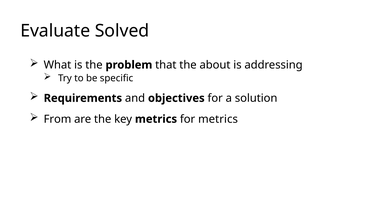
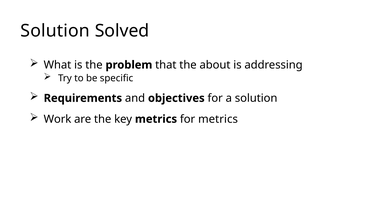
Evaluate: Evaluate -> Solution (55, 31)
From: From -> Work (58, 119)
